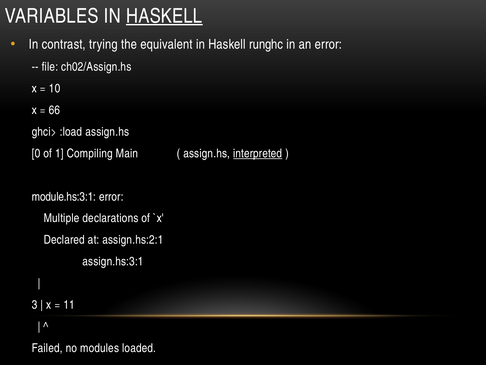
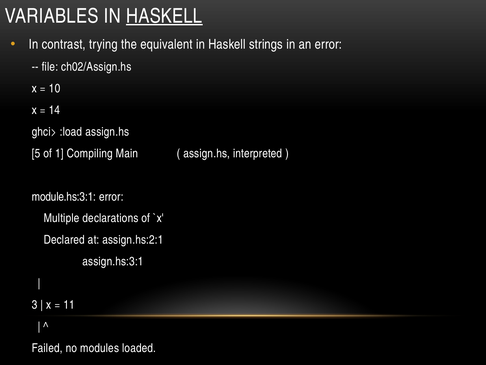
runghc: runghc -> strings (266, 44)
66: 66 -> 14 (55, 110)
0: 0 -> 5 (36, 153)
interpreted underline: present -> none (258, 153)
